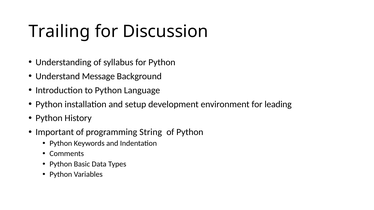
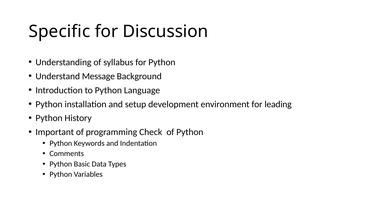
Trailing: Trailing -> Specific (59, 31)
String: String -> Check (151, 132)
